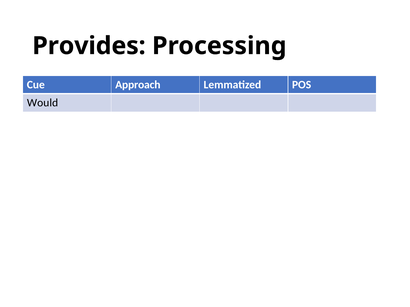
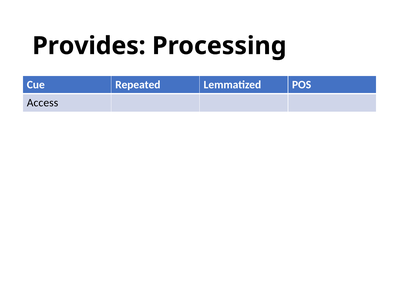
Approach: Approach -> Repeated (138, 85)
Would: Would -> Access (43, 103)
